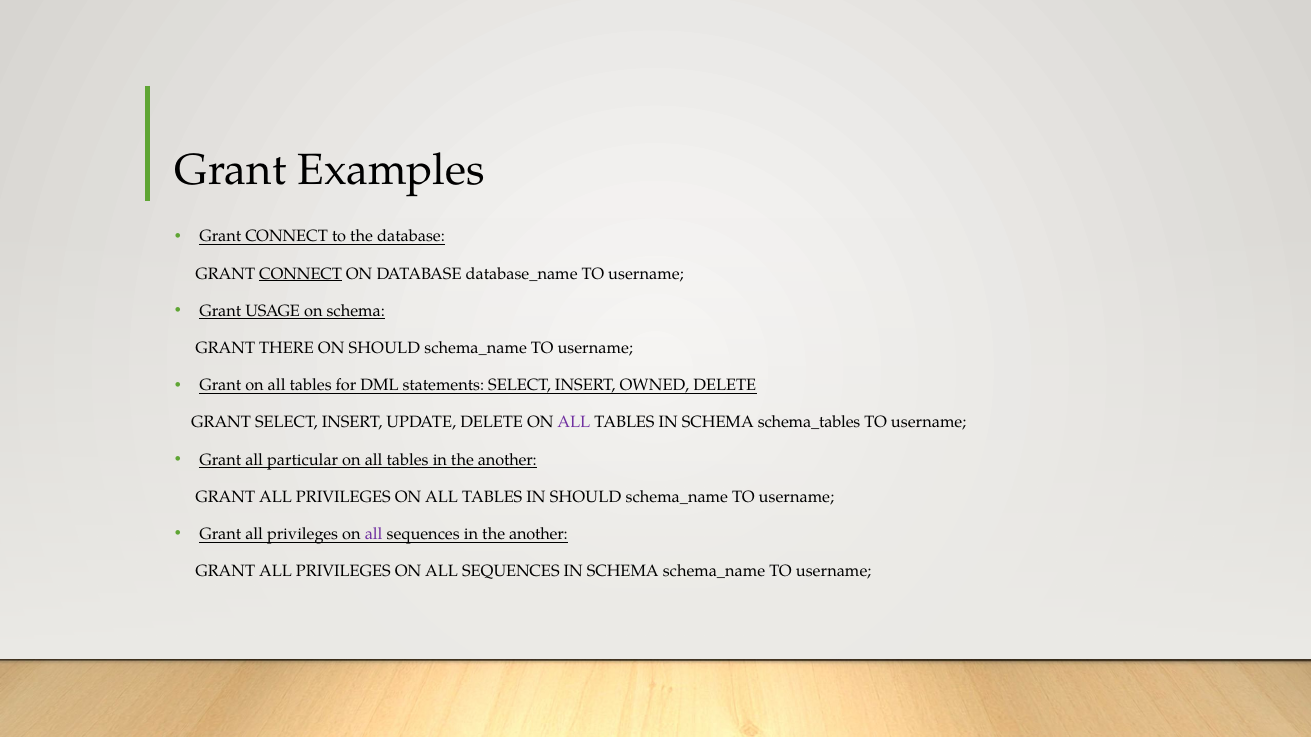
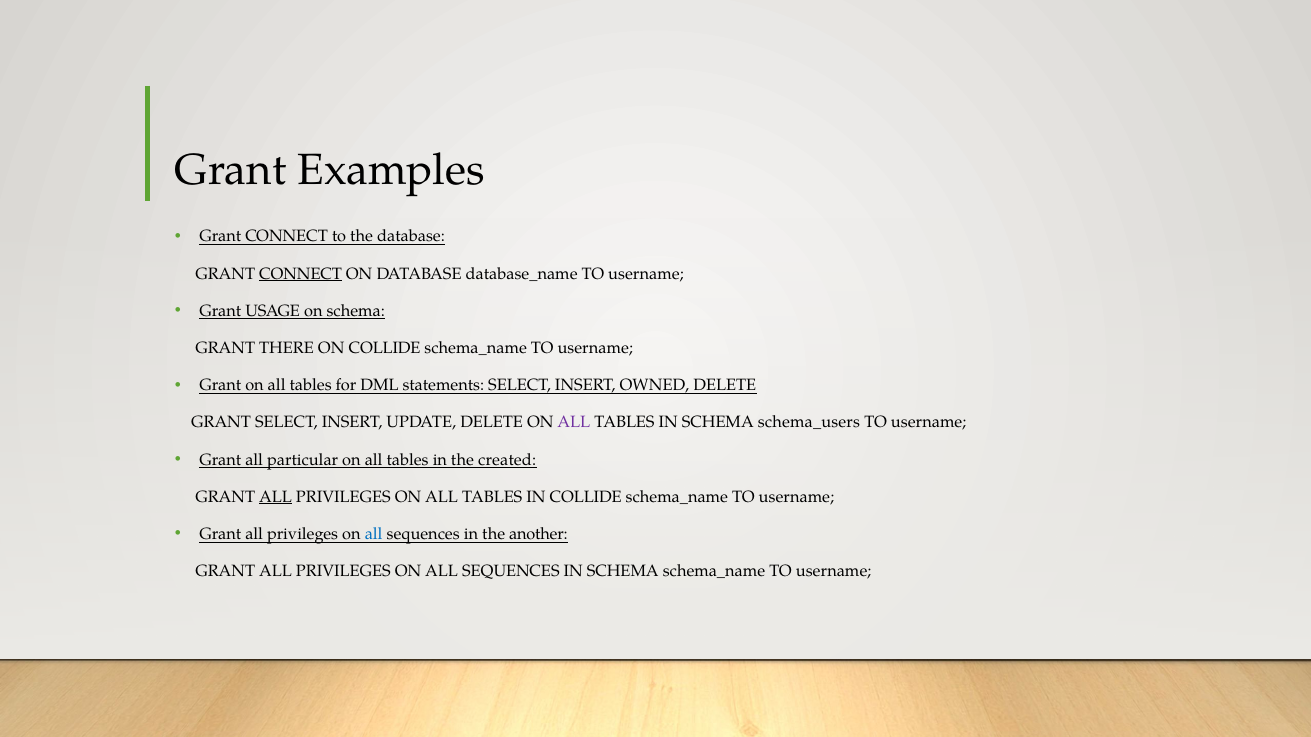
ON SHOULD: SHOULD -> COLLIDE (384, 348)
schema_tables: schema_tables -> schema_users (809, 423)
tables in the another: another -> created (507, 460)
ALL underline: none -> present (276, 497)
IN SHOULD: SHOULD -> COLLIDE (586, 497)
all colour: purple -> blue (374, 534)
